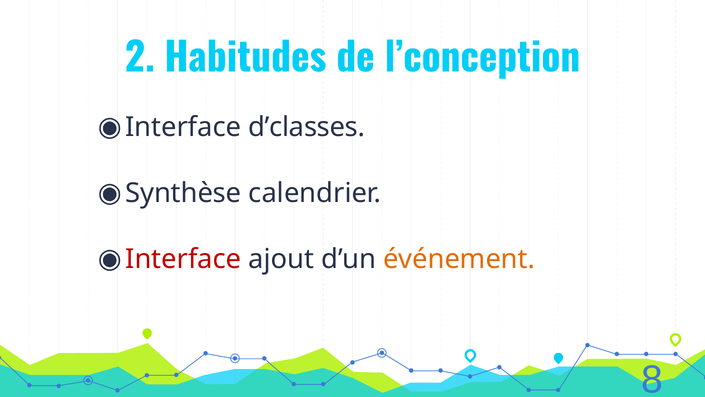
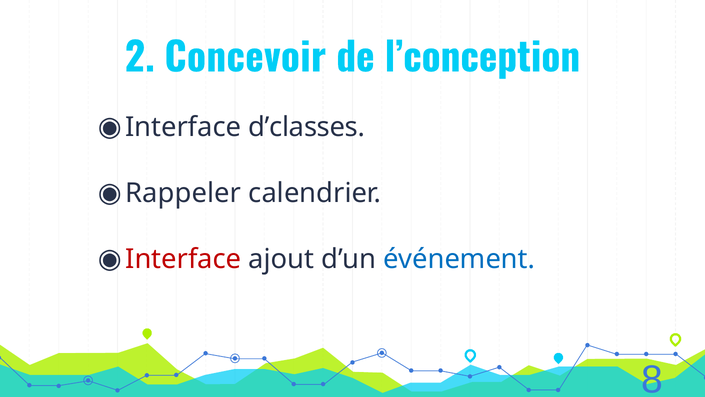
Habitudes: Habitudes -> Concevoir (245, 58)
Synthèse: Synthèse -> Rappeler (183, 193)
événement colour: orange -> blue (459, 259)
